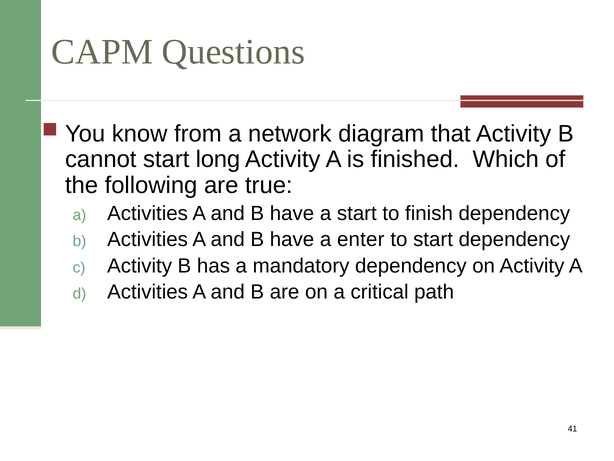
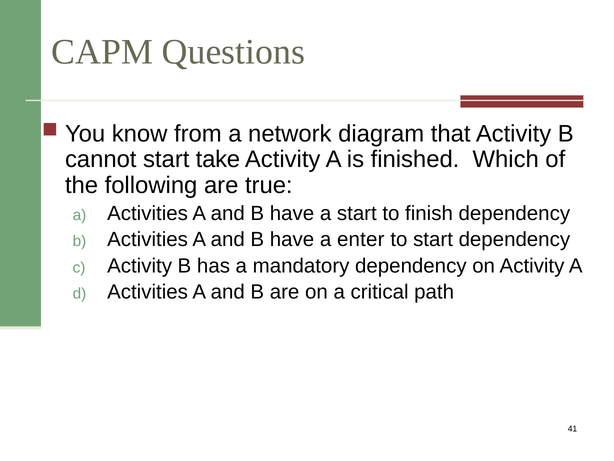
long: long -> take (218, 159)
